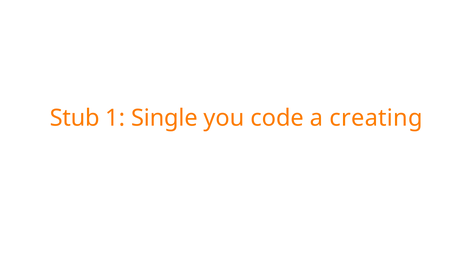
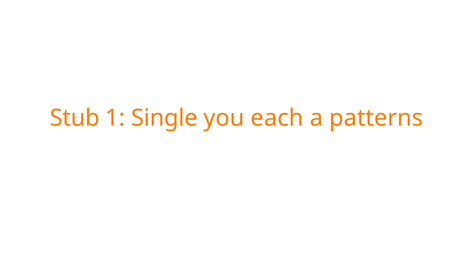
code: code -> each (277, 118)
creating: creating -> patterns (376, 118)
